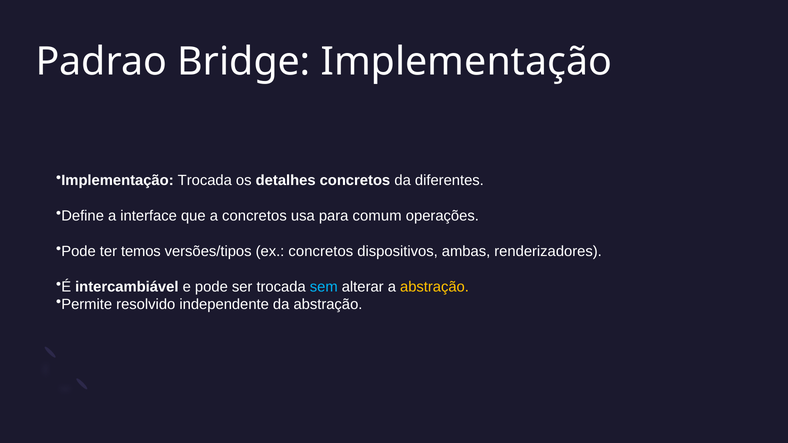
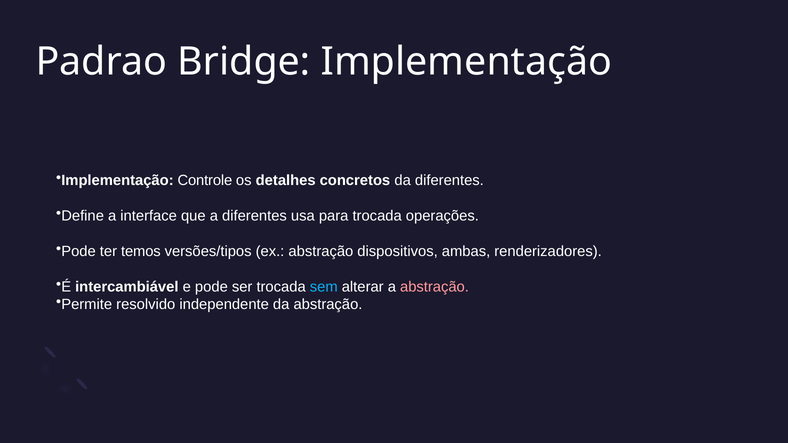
Implementação Trocada: Trocada -> Controle (205, 181)
a concretos: concretos -> diferentes (254, 216)
para comum: comum -> trocada (377, 216)
ex concretos: concretos -> abstração (321, 251)
abstração colour: yellow -> pink (434, 287)
